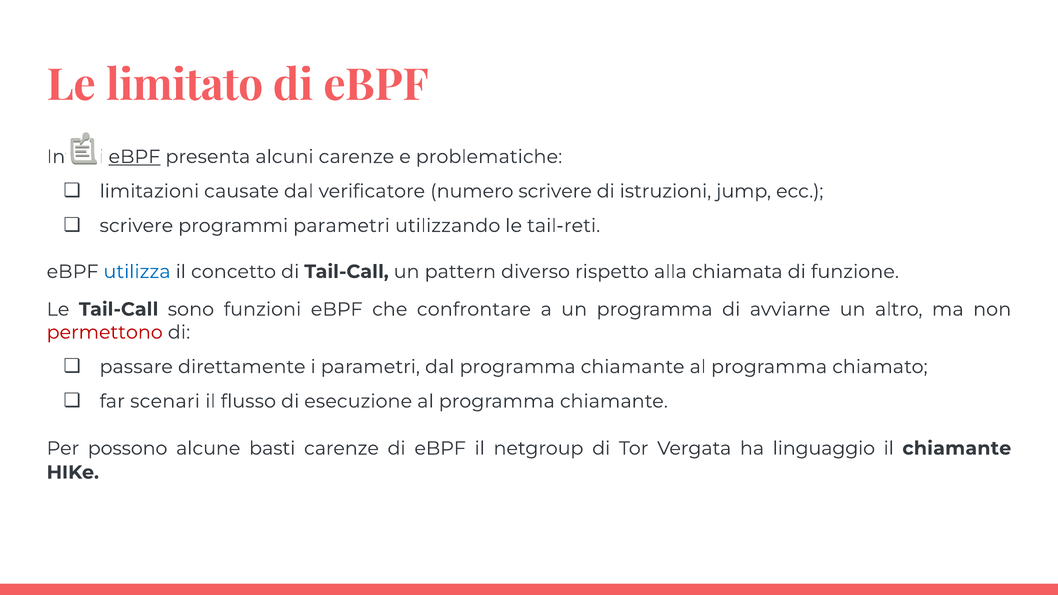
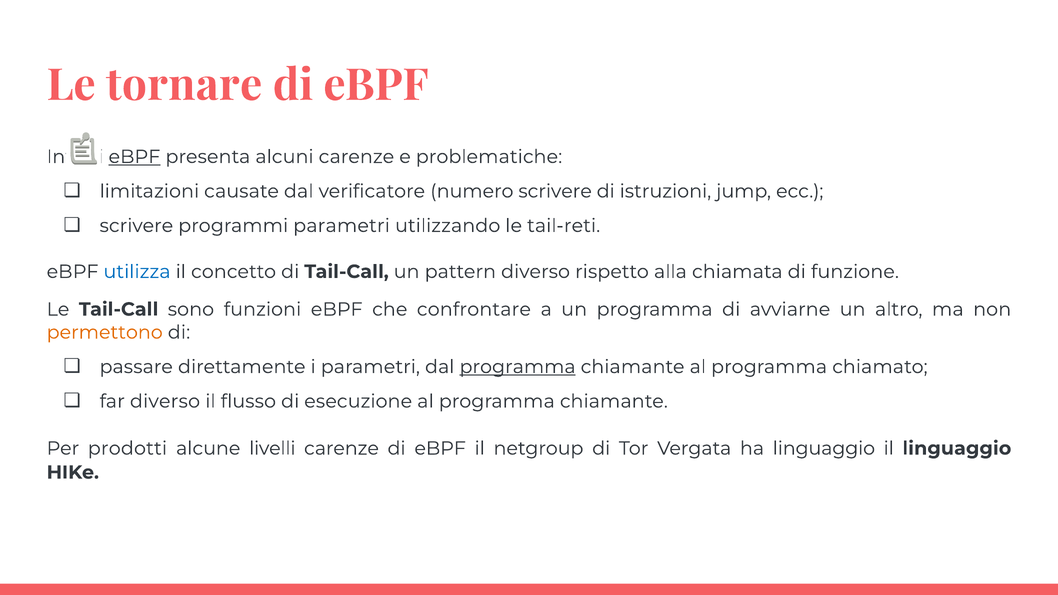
limitato: limitato -> tornare (184, 85)
permettono colour: red -> orange (105, 332)
programma underline: none -> present (518, 367)
far scenari: scenari -> diverso (165, 401)
possono: possono -> prodotti (127, 448)
basti: basti -> livelli (272, 448)
il chiamante: chiamante -> linguaggio (957, 448)
